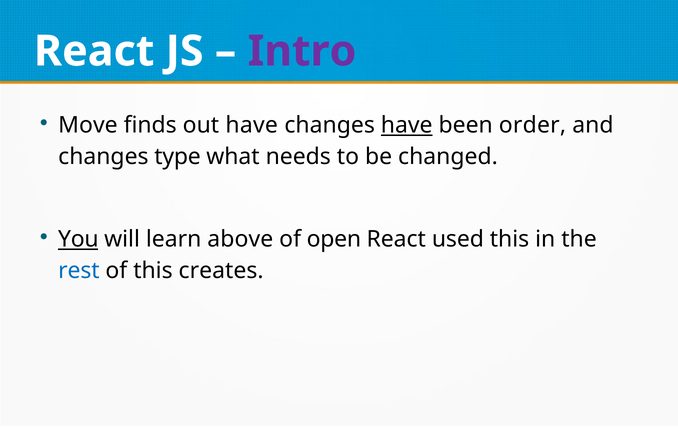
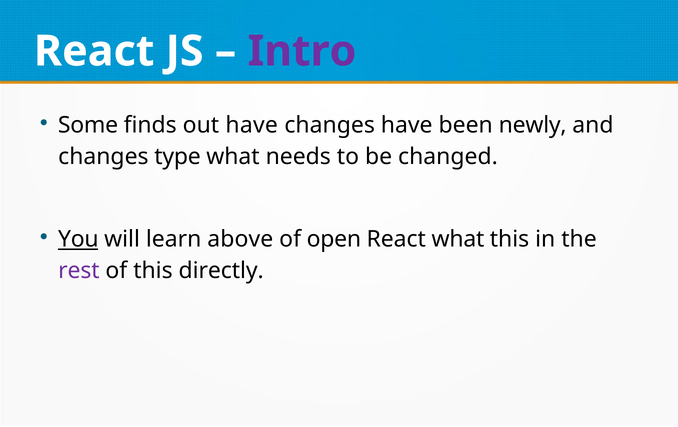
Move: Move -> Some (88, 125)
have underline: present -> none (407, 125)
order: order -> newly (533, 125)
React used: used -> what (458, 239)
rest colour: blue -> purple (79, 271)
creates: creates -> directly (221, 271)
